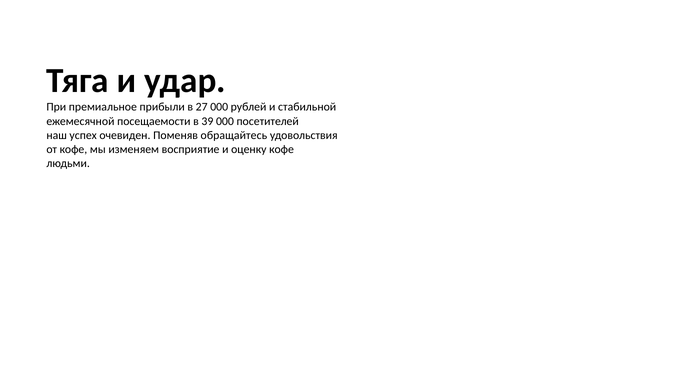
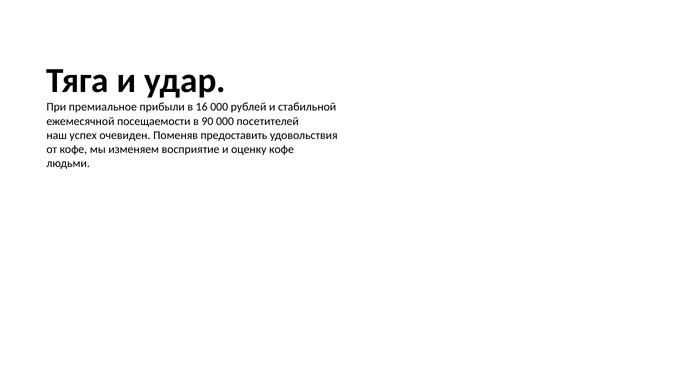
27: 27 -> 16 (202, 107)
39: 39 -> 90 (207, 121)
обращайтесь: обращайтесь -> предоставить (234, 135)
